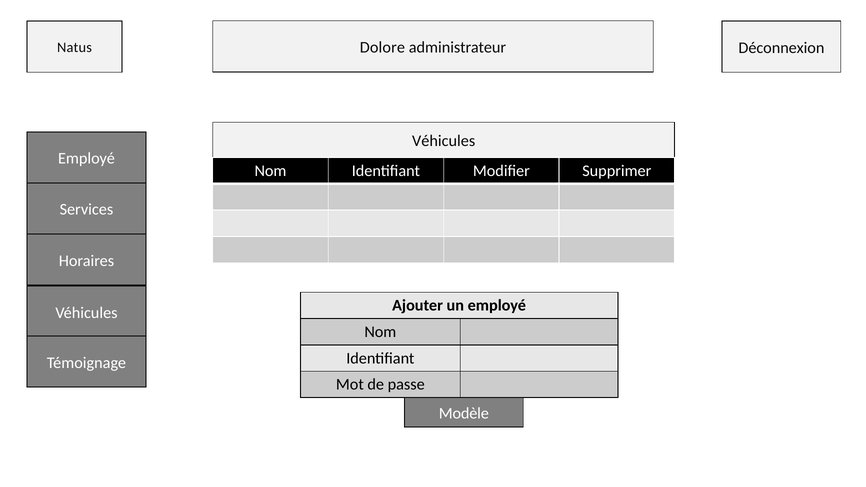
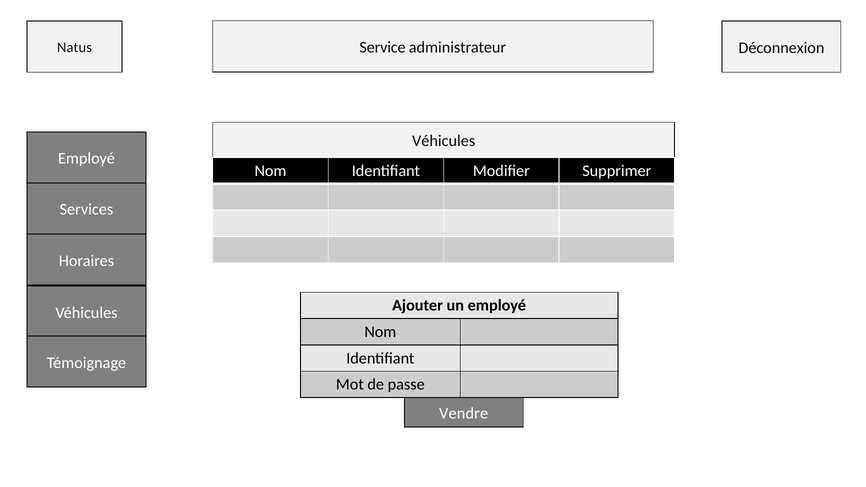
Dolore: Dolore -> Service (383, 47)
Modèle: Modèle -> Vendre (464, 413)
